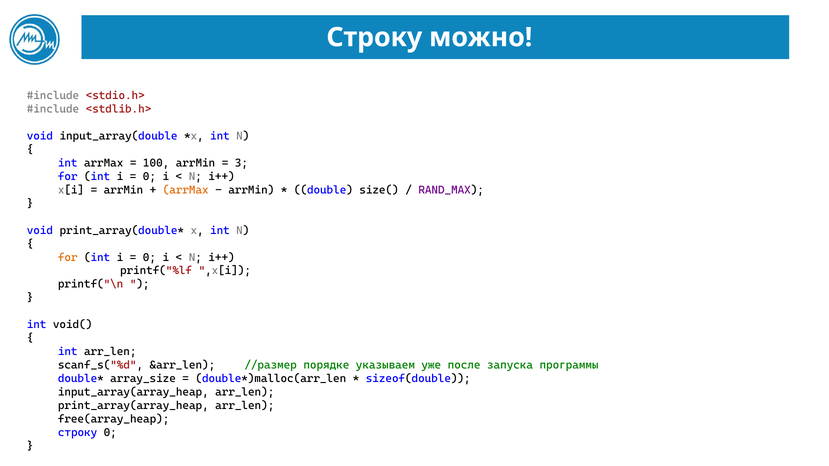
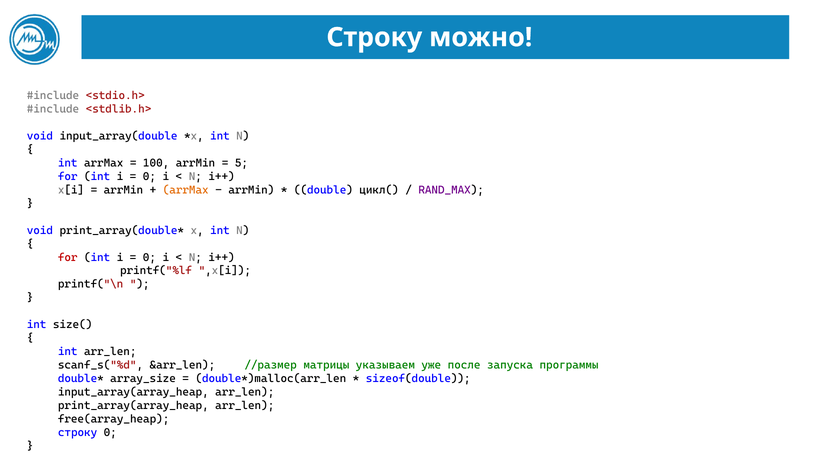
3: 3 -> 5 (241, 163)
size(: size( -> цикл( (379, 190)
for colour: orange -> red (68, 257)
void(: void( -> size( (73, 325)
порядке: порядке -> матрицы (326, 365)
